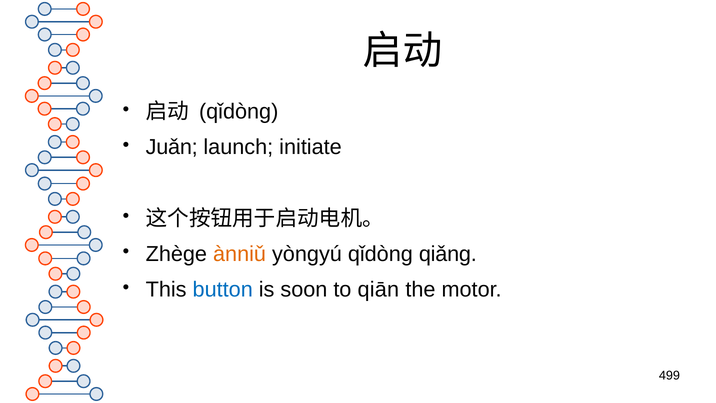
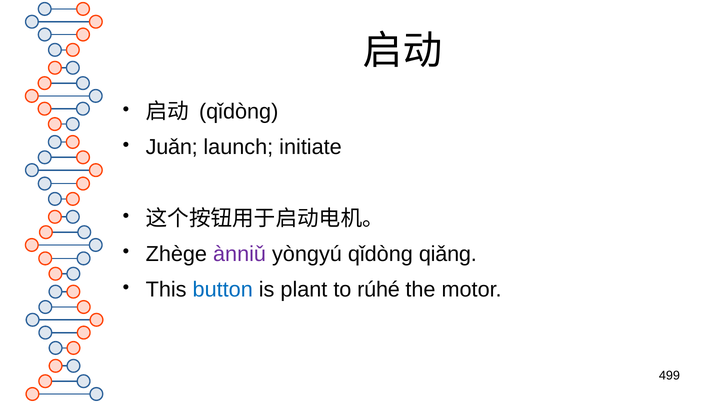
ànniǔ colour: orange -> purple (240, 254)
soon: soon -> plant (304, 289)
qiān: qiān -> rúhé (379, 289)
